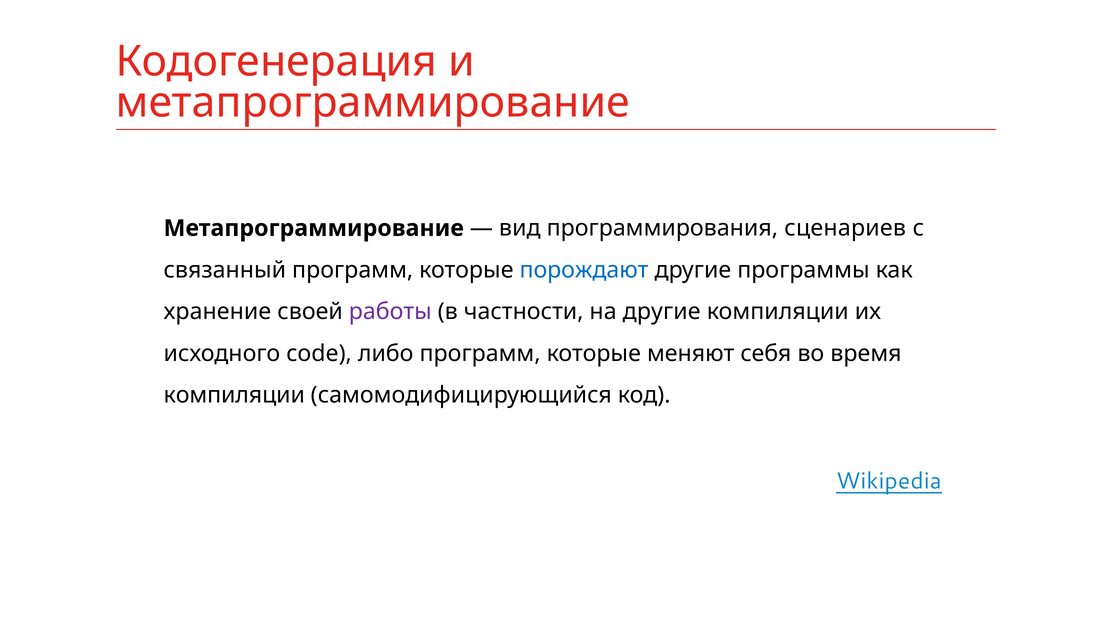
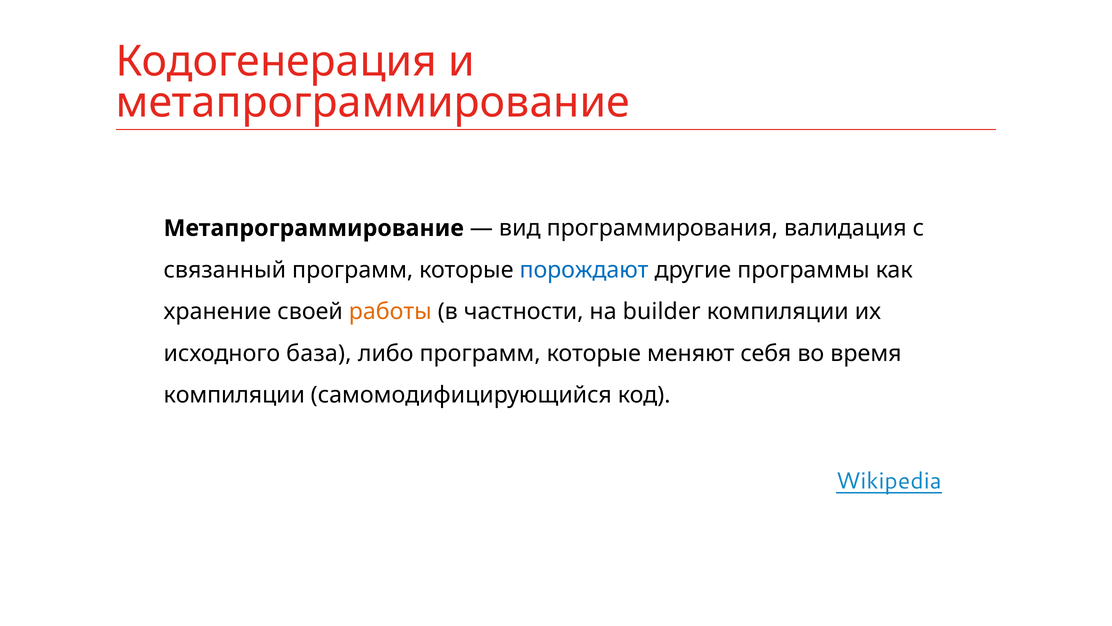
сценариев: сценариев -> валидация (845, 228)
работы colour: purple -> orange (390, 311)
на другие: другие -> builder (662, 311)
code: code -> база (319, 353)
